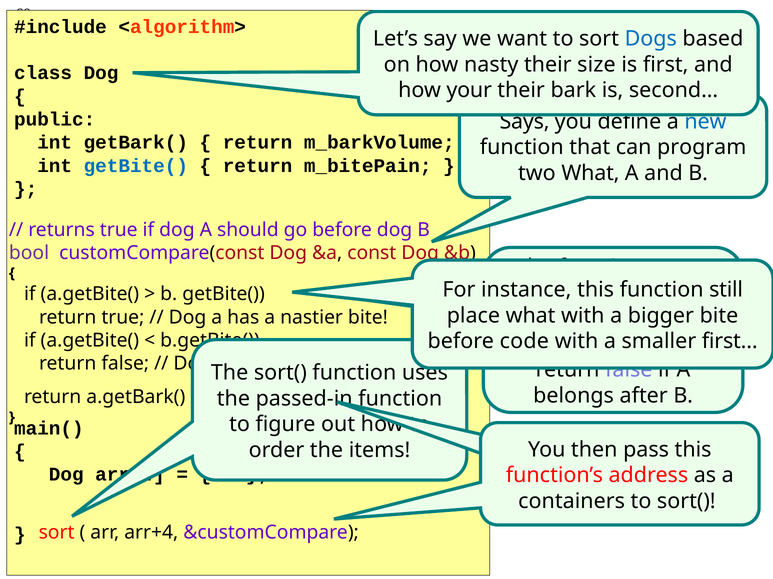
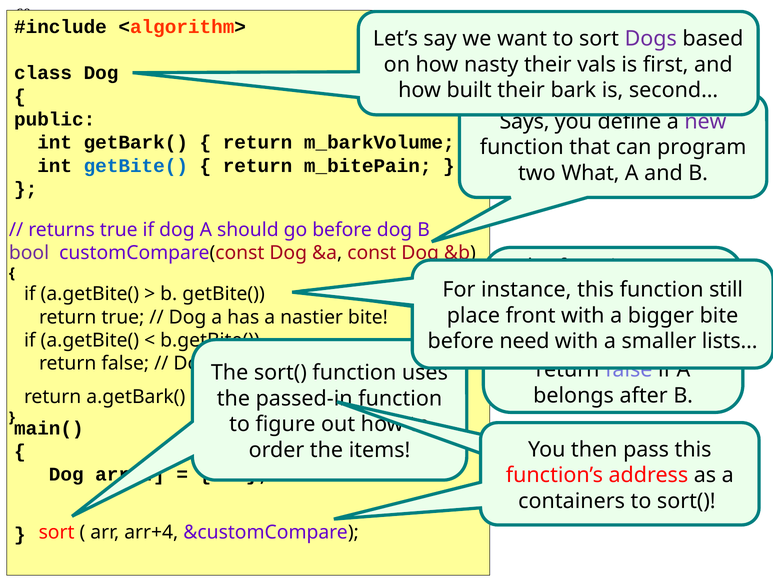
Dogs colour: blue -> purple (651, 39)
size: size -> vals (597, 65)
your: your -> built (469, 90)
new colour: blue -> purple (705, 122)
place what: what -> front (531, 316)
code: code -> need (525, 342)
first…: first… -> lists… (730, 342)
